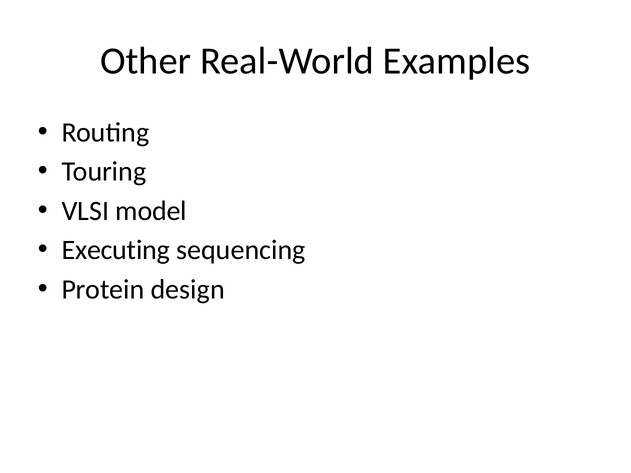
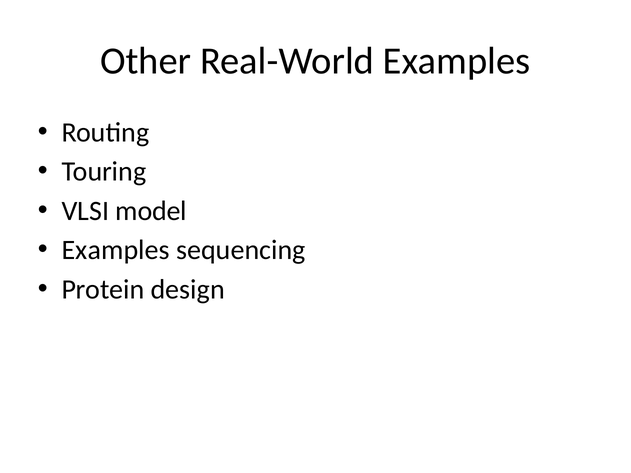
Executing: Executing -> Examples (116, 250)
